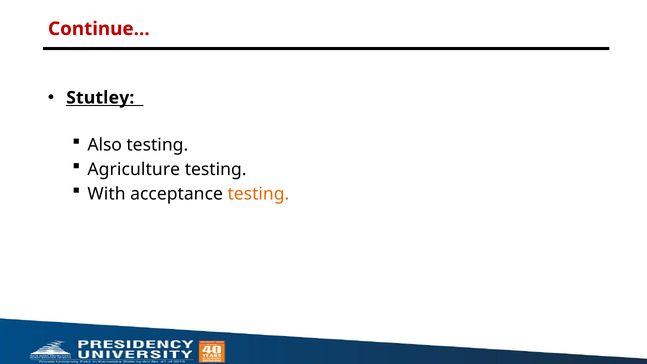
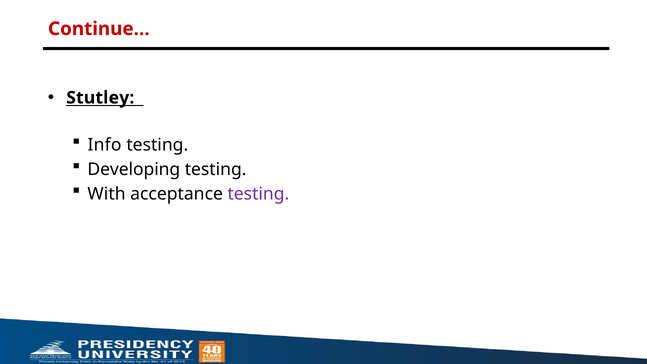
Also: Also -> Info (105, 145)
Agriculture: Agriculture -> Developing (134, 169)
testing colour: orange -> purple (258, 194)
